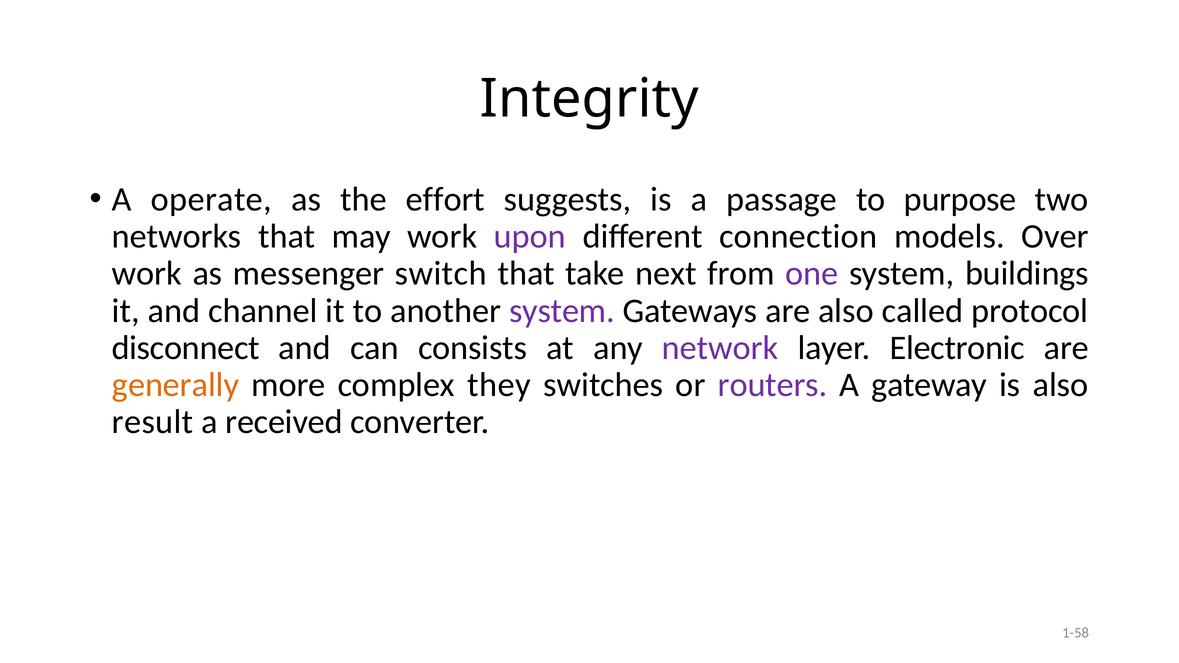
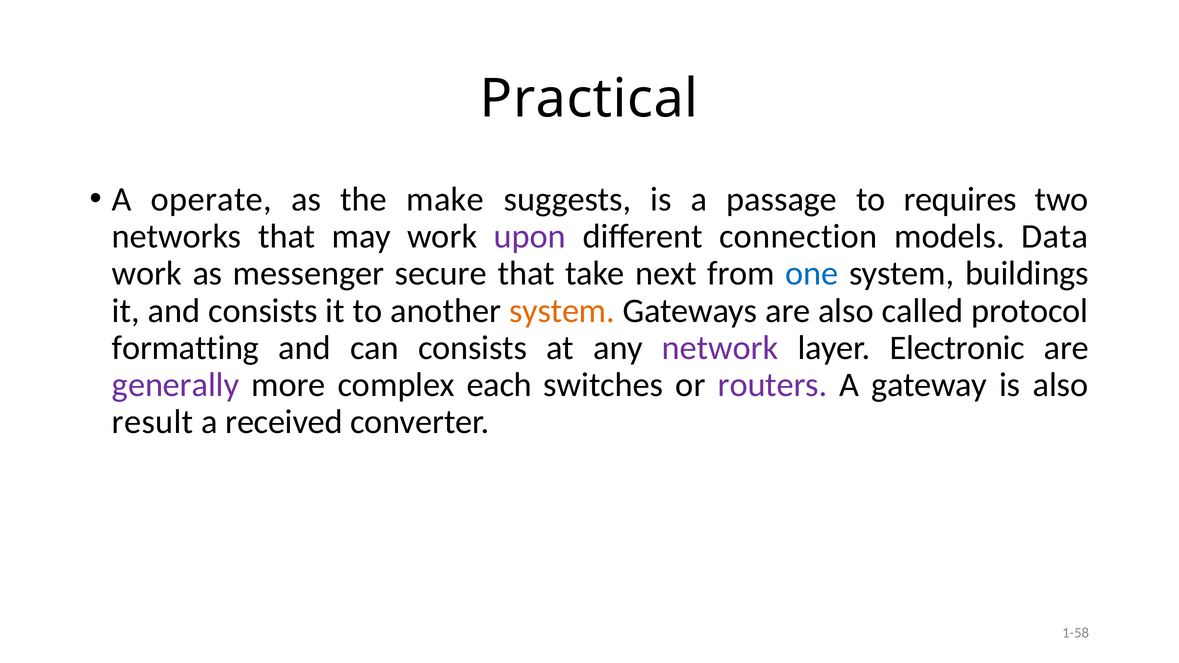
Integrity: Integrity -> Practical (589, 99)
effort: effort -> make (445, 199)
purpose: purpose -> requires (960, 199)
Over: Over -> Data (1055, 236)
switch: switch -> secure (441, 274)
one colour: purple -> blue (812, 274)
and channel: channel -> consists (263, 311)
system colour: purple -> orange (562, 311)
disconnect: disconnect -> formatting (186, 348)
generally colour: orange -> purple (176, 385)
they: they -> each (499, 385)
